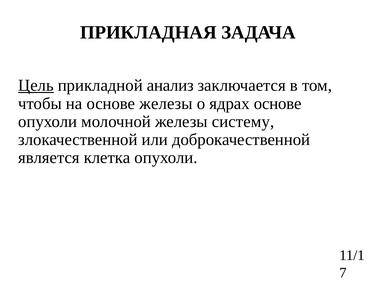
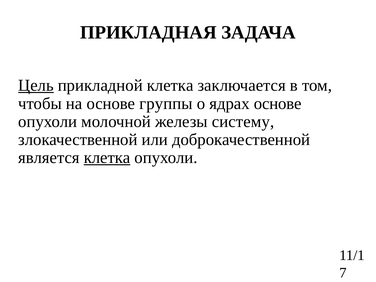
прикладной анализ: анализ -> клетка (170, 85)
основе железы: железы -> группы (166, 103)
клетка underline: none -> present (107, 158)
